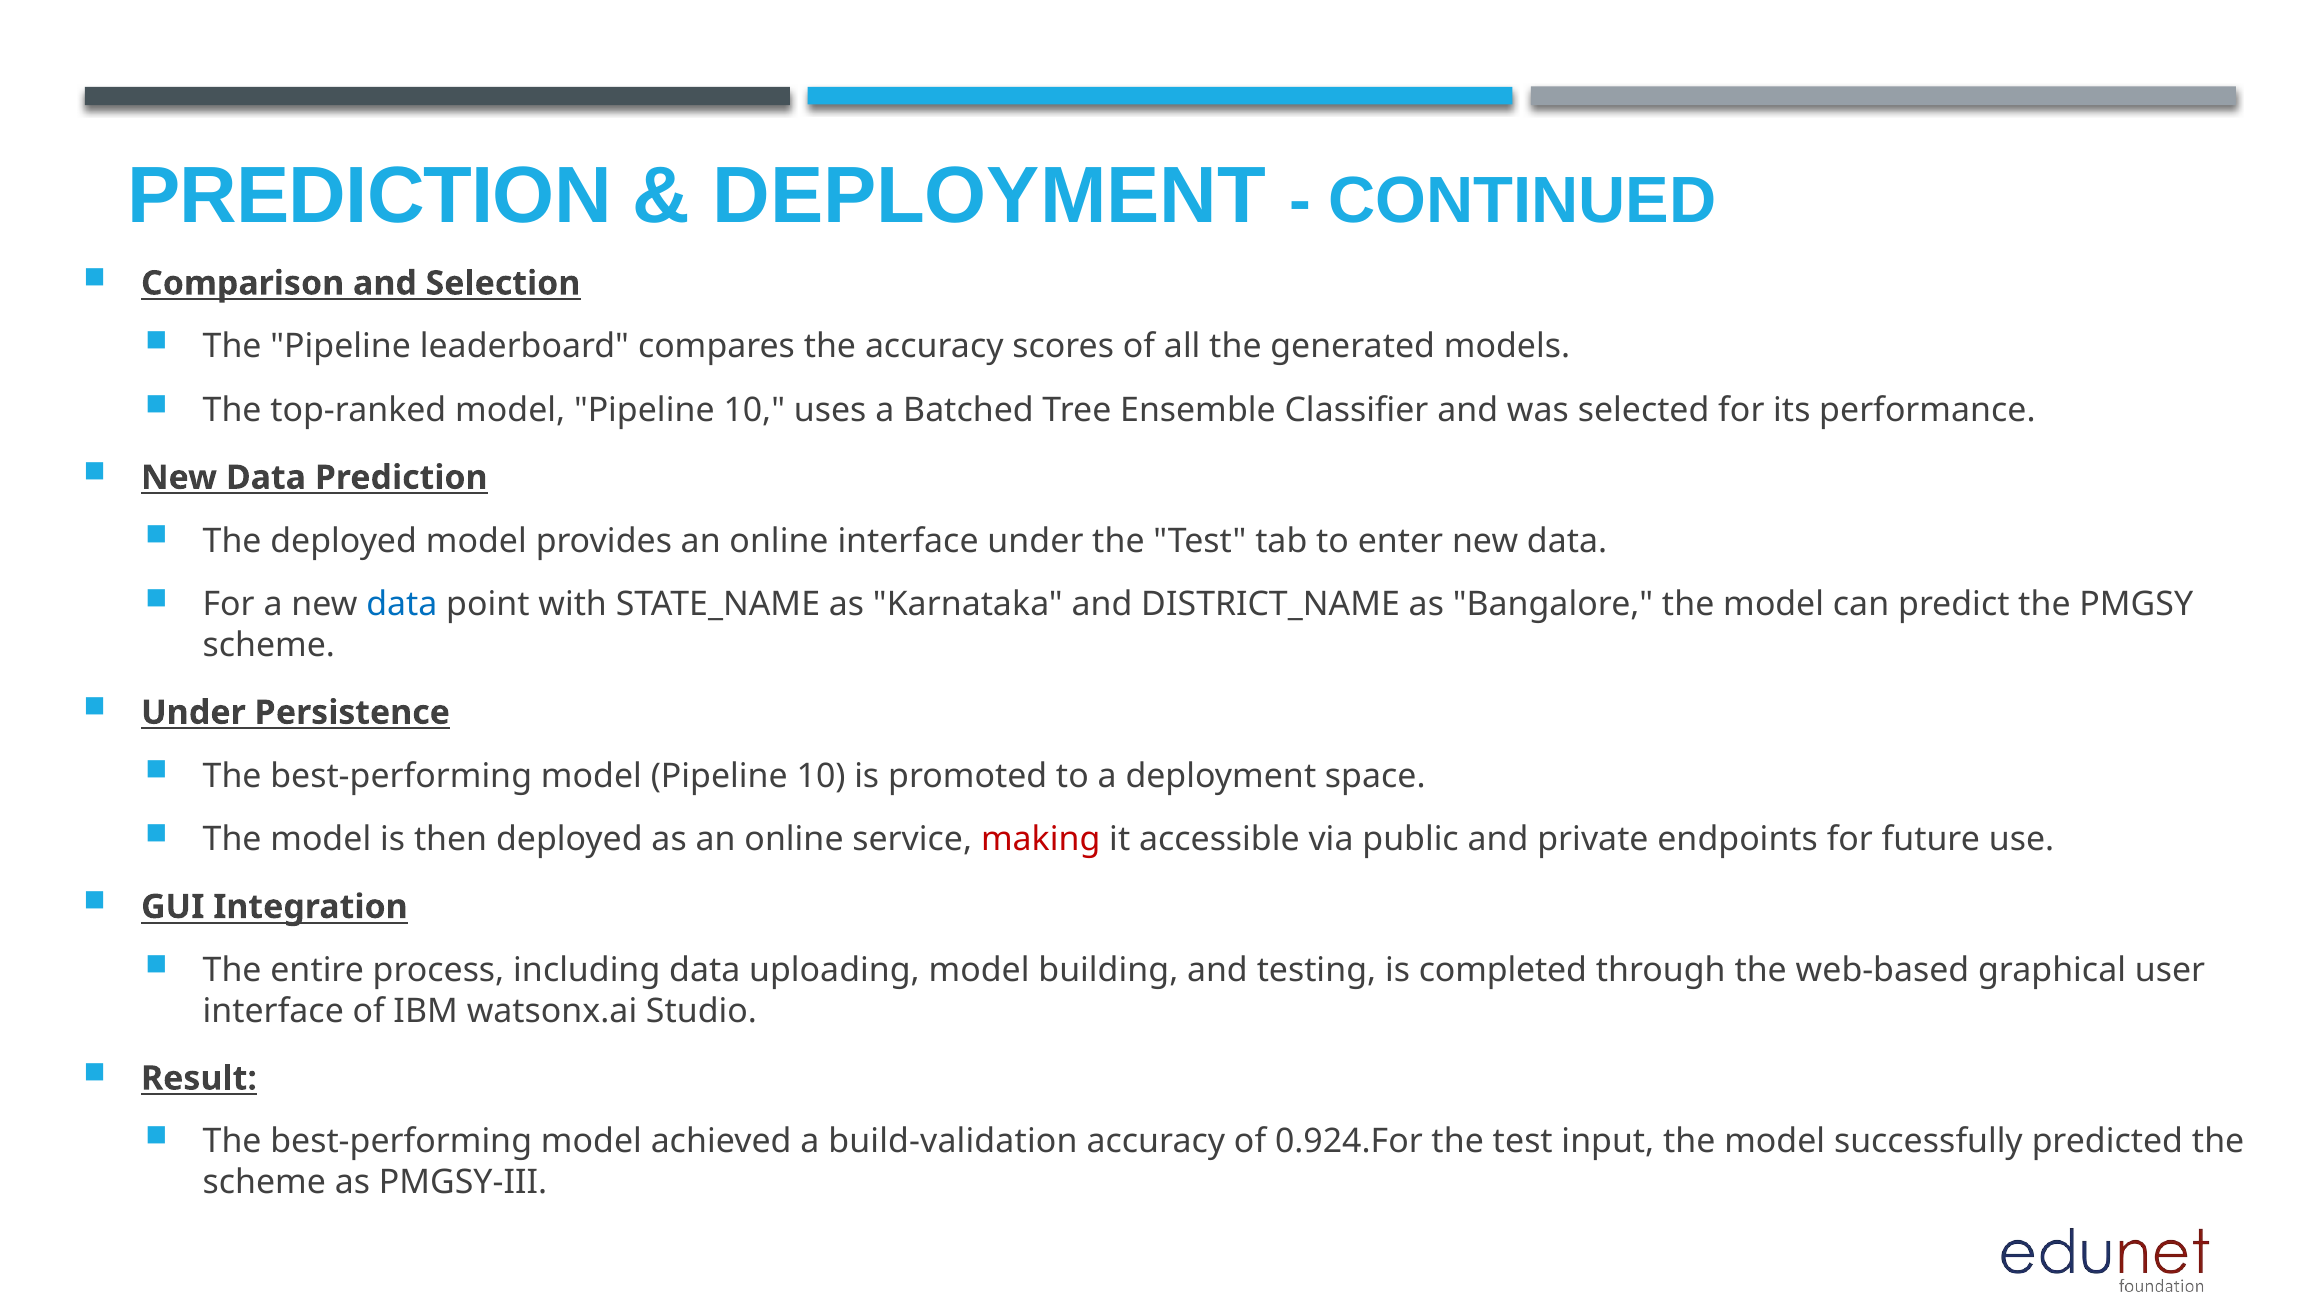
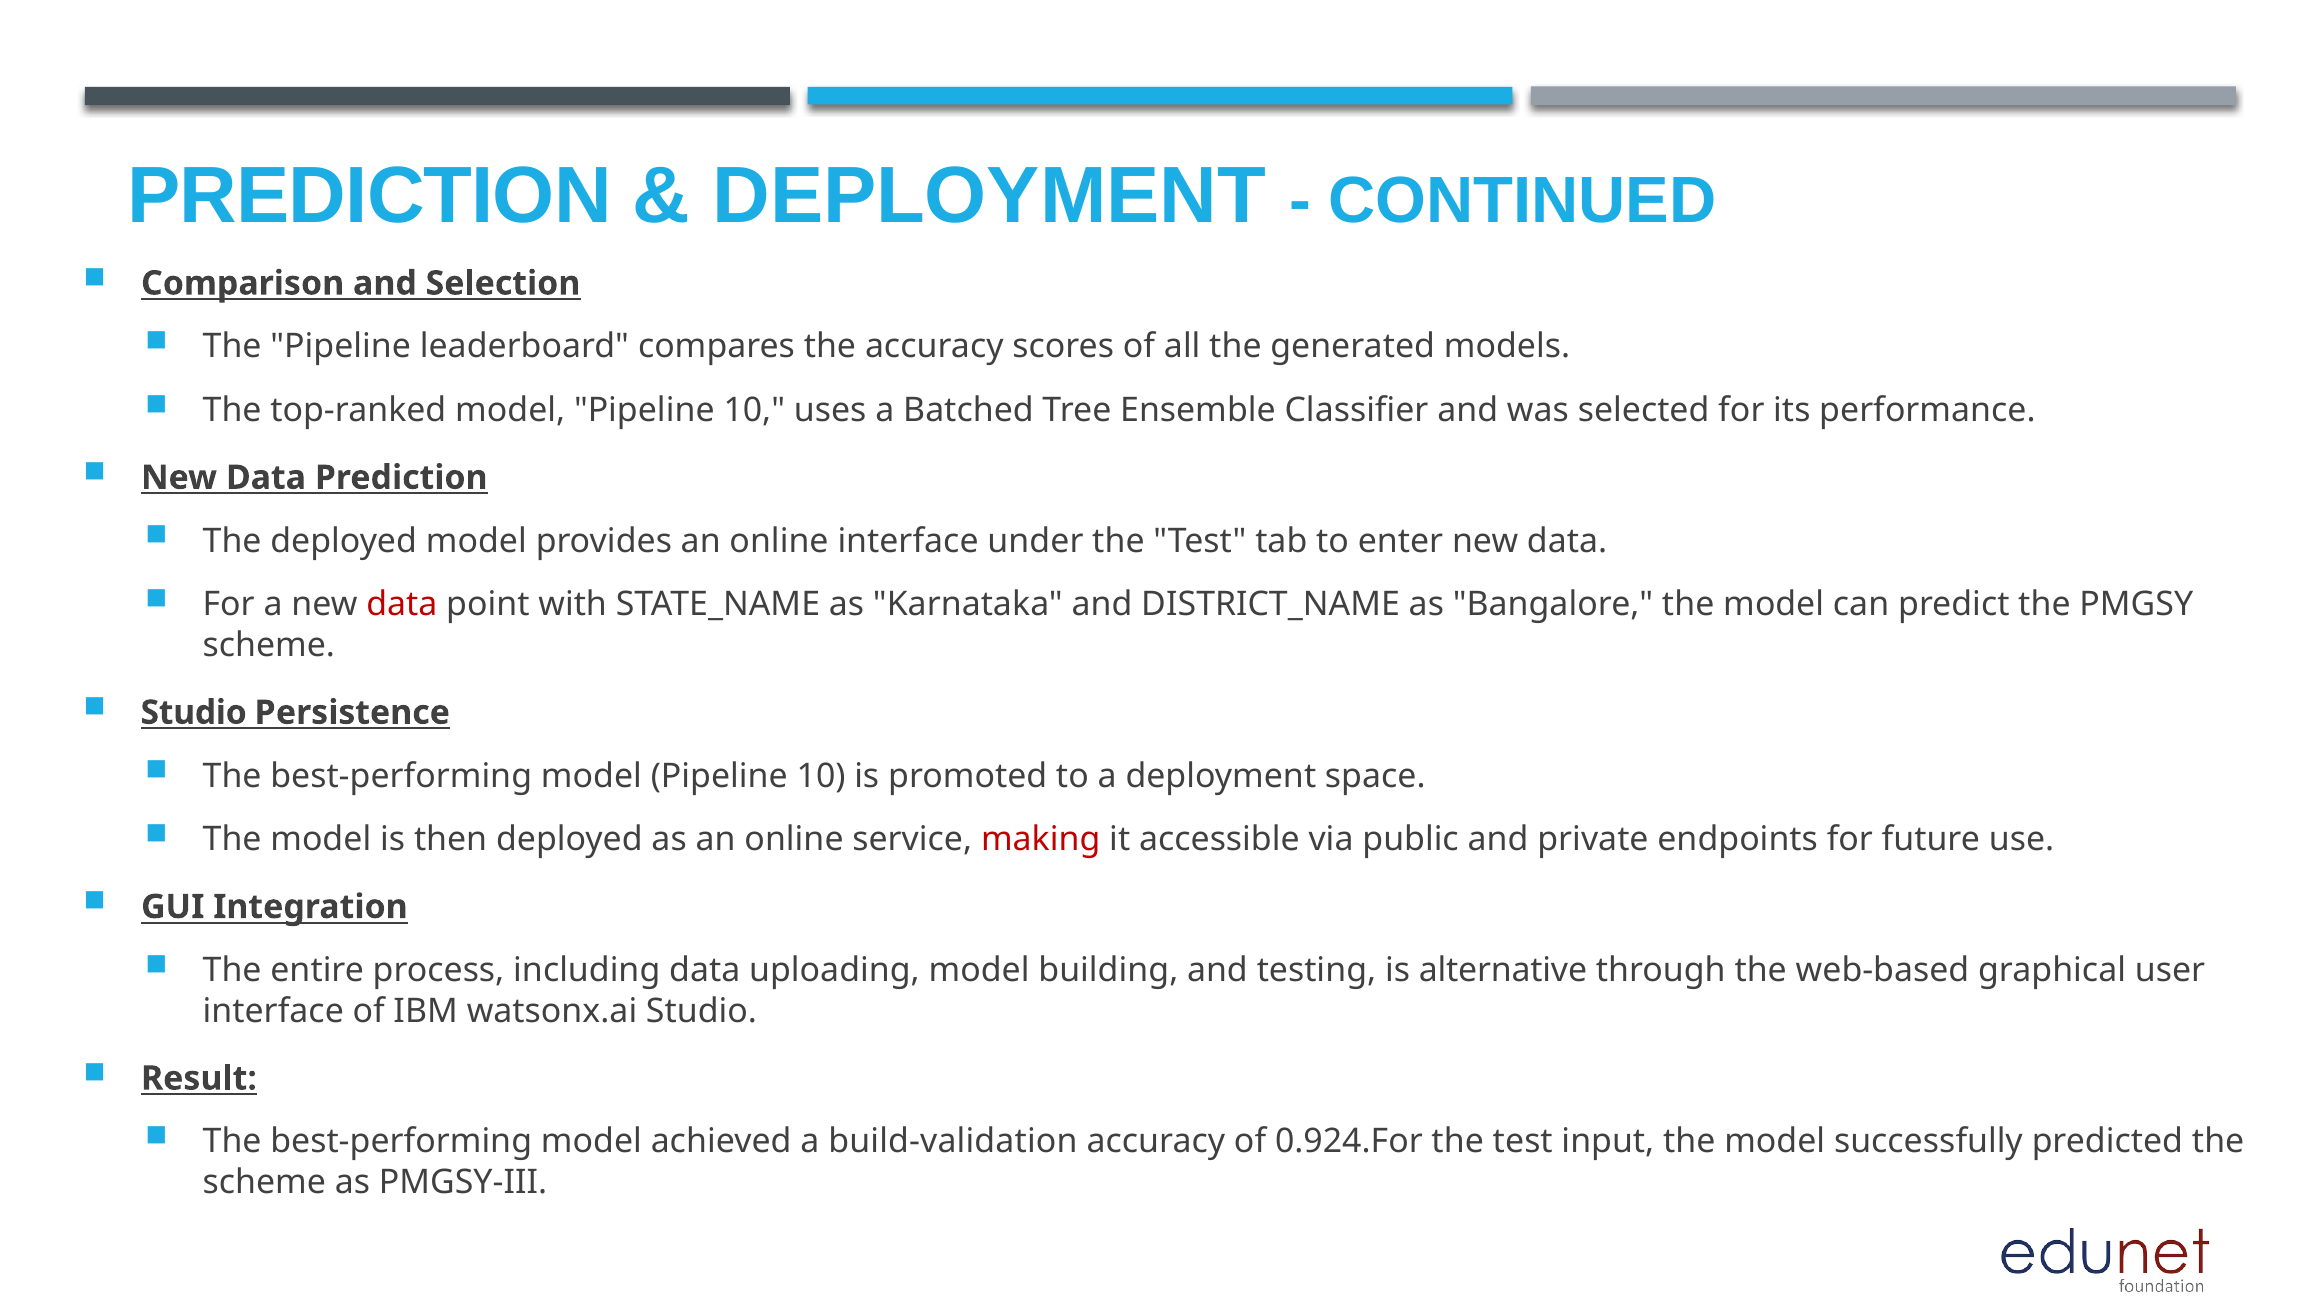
data colour: blue -> red (402, 604)
Under: Under -> Studio (194, 712)
completed: completed -> alternative (1503, 970)
